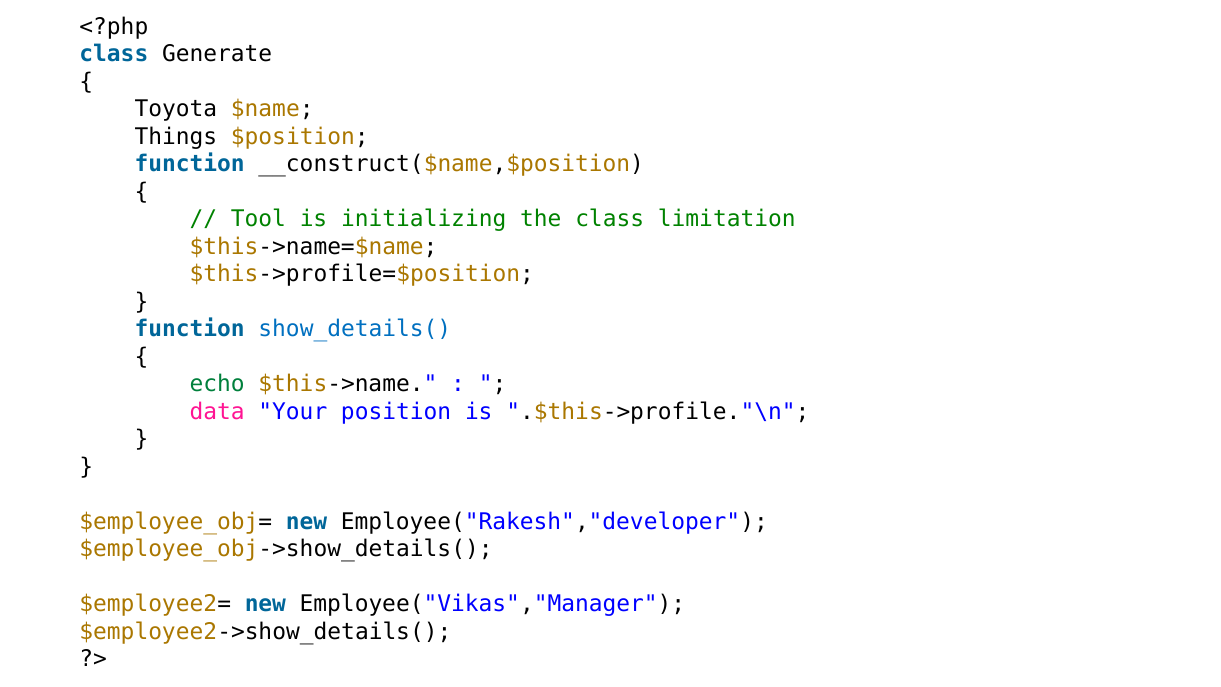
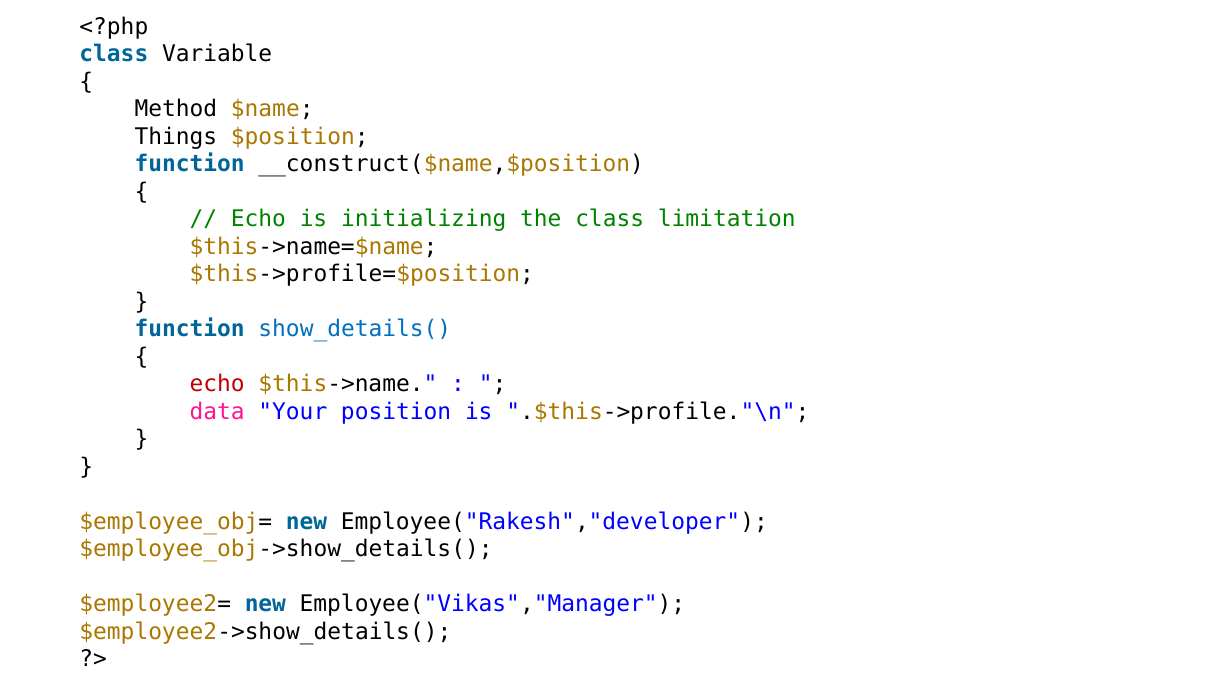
Generate: Generate -> Variable (217, 54)
Toyota: Toyota -> Method (176, 109)
Tool: Tool -> Echo (258, 219)
echo colour: green -> red (217, 384)
